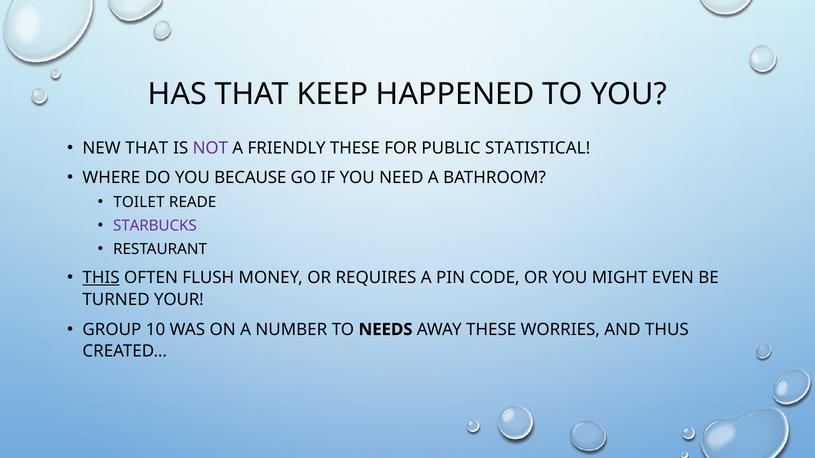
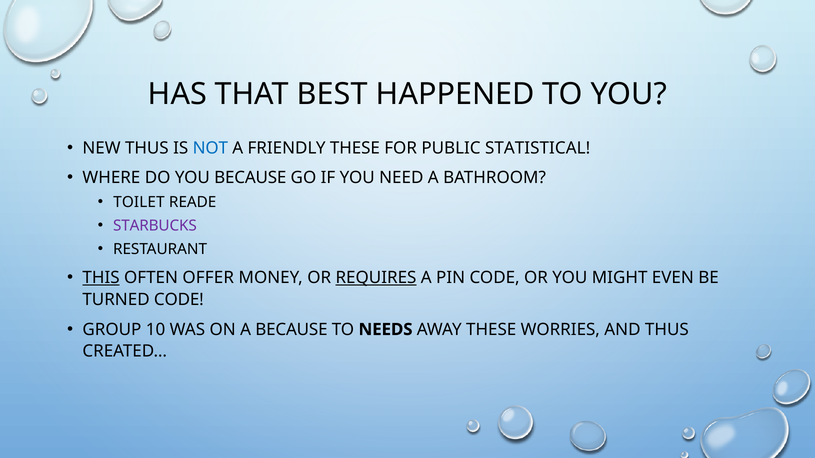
KEEP: KEEP -> BEST (332, 94)
NEW THAT: THAT -> THUS (147, 148)
NOT colour: purple -> blue (210, 148)
FLUSH: FLUSH -> OFFER (208, 278)
REQUIRES underline: none -> present (376, 278)
TURNED YOUR: YOUR -> CODE (179, 300)
A NUMBER: NUMBER -> BECAUSE (291, 330)
